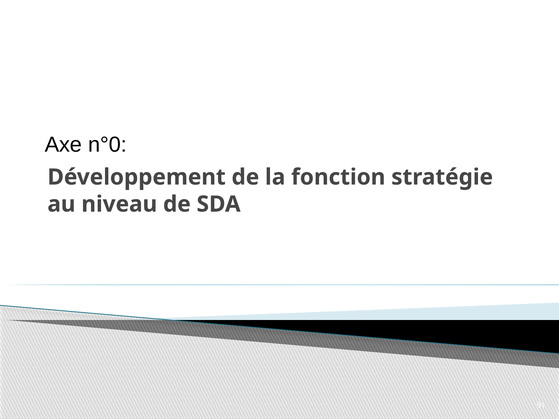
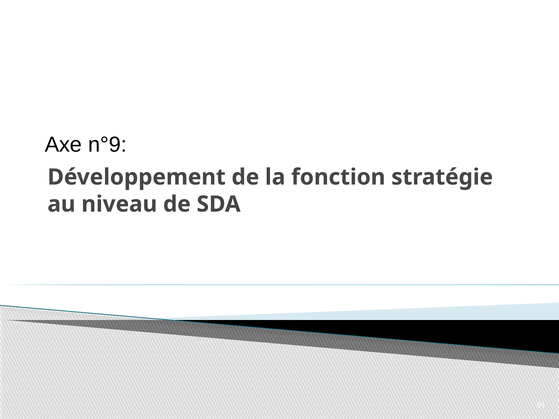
n°0: n°0 -> n°9 (108, 145)
